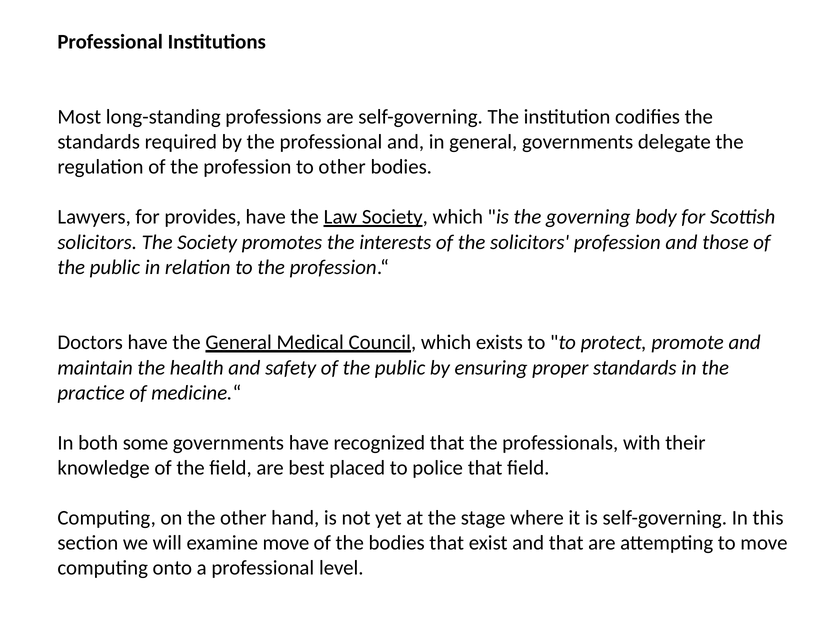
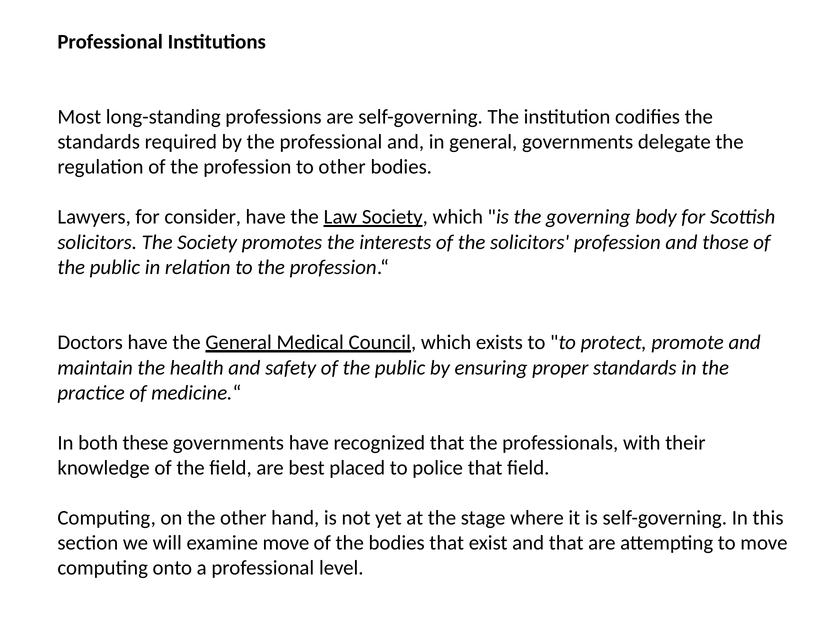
provides: provides -> consider (203, 217)
some: some -> these (146, 443)
